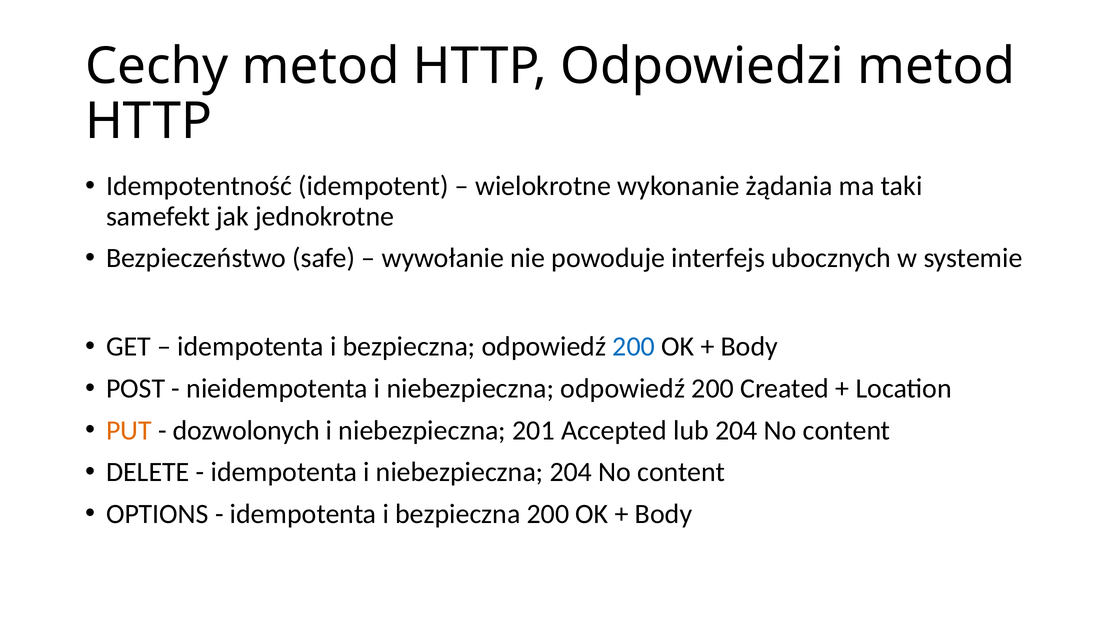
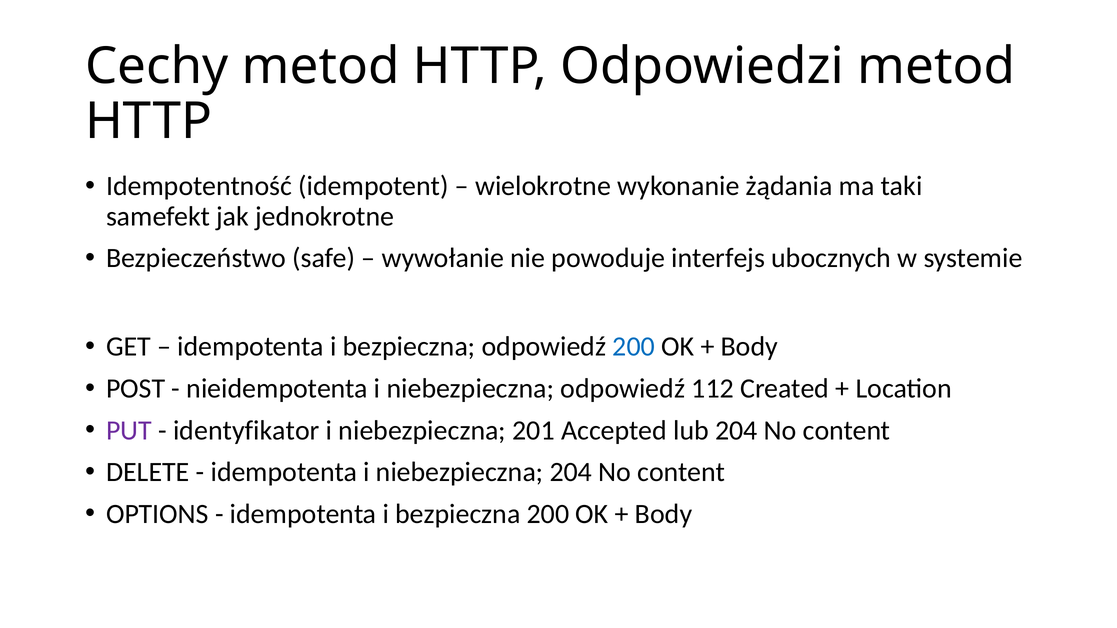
niebezpieczna odpowiedź 200: 200 -> 112 (713, 389)
PUT colour: orange -> purple (129, 430)
dozwolonych: dozwolonych -> identyfikator (246, 430)
